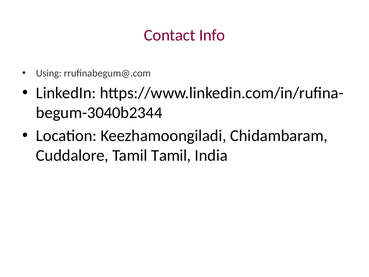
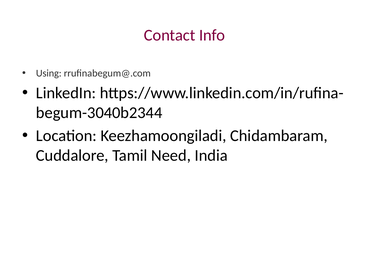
Tamil Tamil: Tamil -> Need (171, 155)
